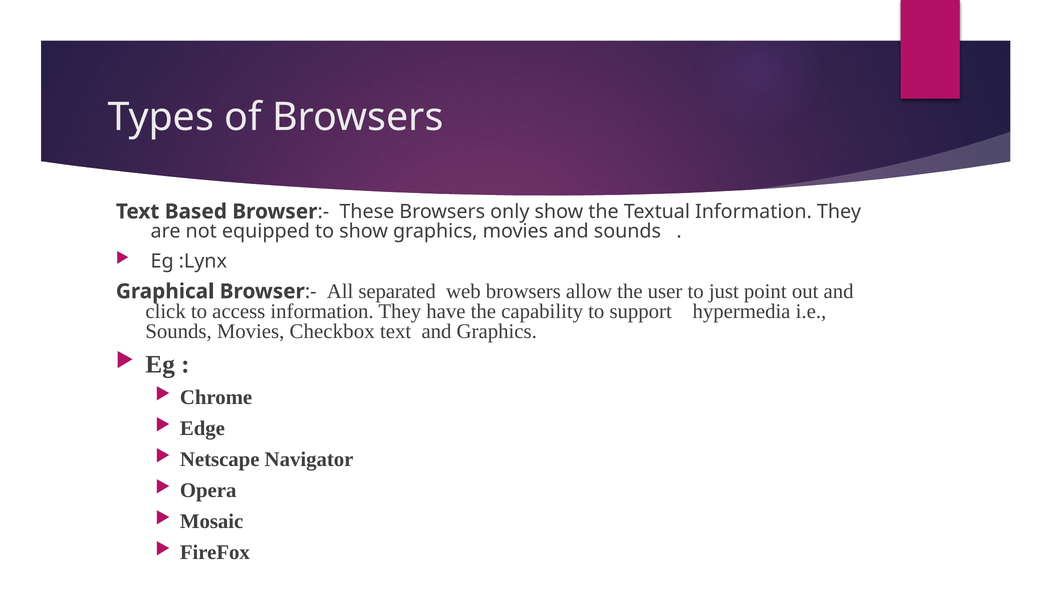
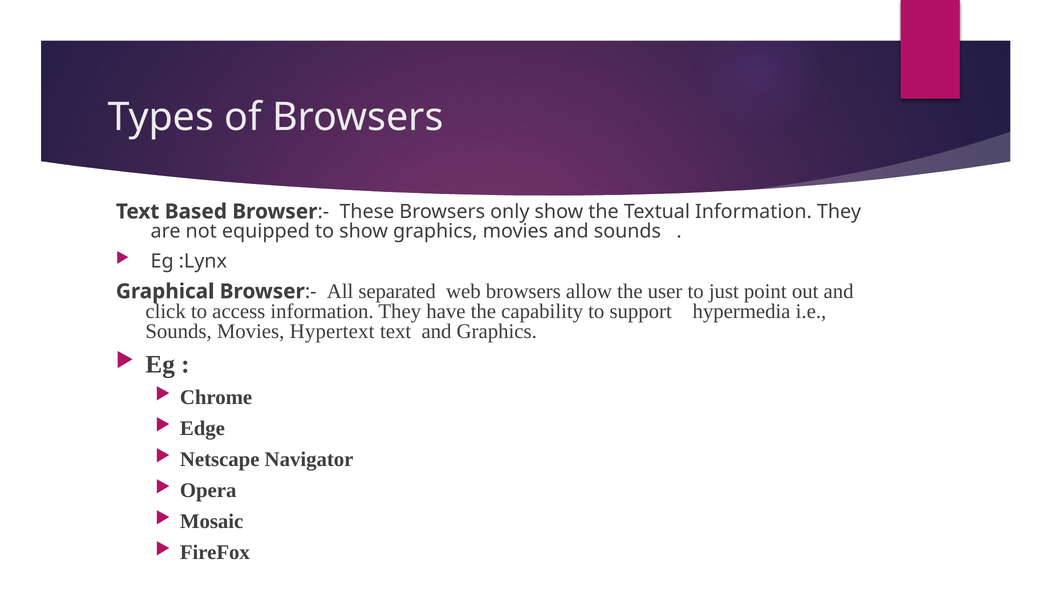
Checkbox: Checkbox -> Hypertext (332, 331)
